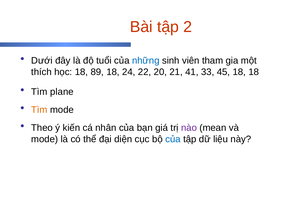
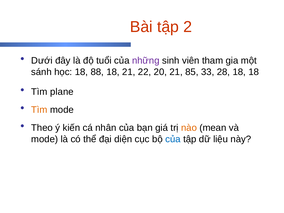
những colour: blue -> purple (146, 61)
thích: thích -> sánh (41, 72)
89: 89 -> 88 (97, 72)
18 24: 24 -> 21 (129, 72)
41: 41 -> 85 (192, 72)
45: 45 -> 28 (223, 72)
nào colour: purple -> orange (189, 128)
